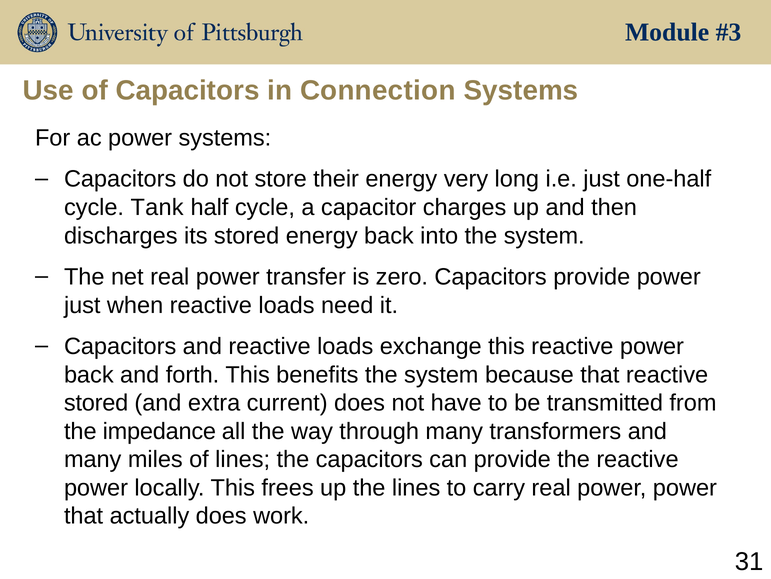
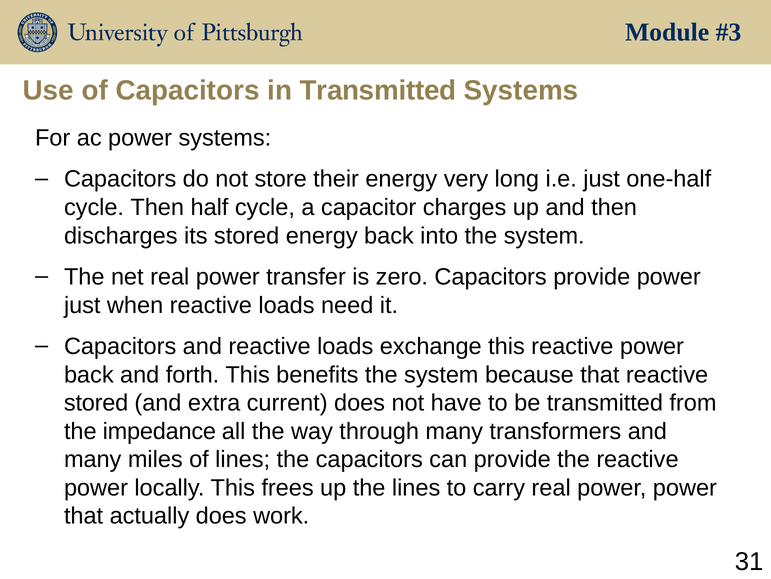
in Connection: Connection -> Transmitted (378, 91)
cycle Tank: Tank -> Then (157, 207)
